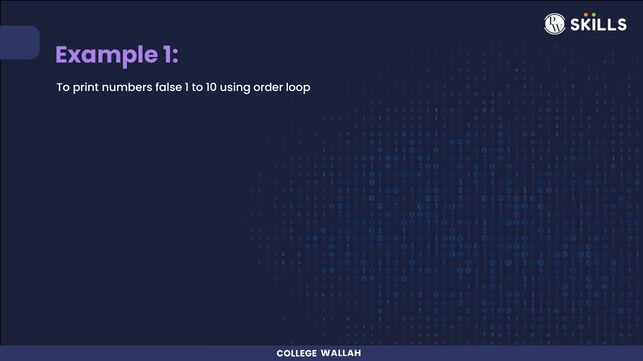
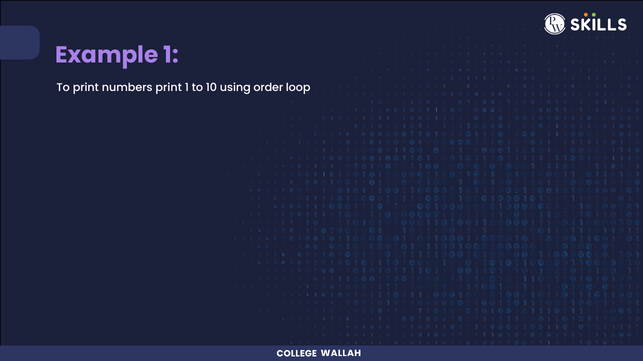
numbers false: false -> print (169, 88)
